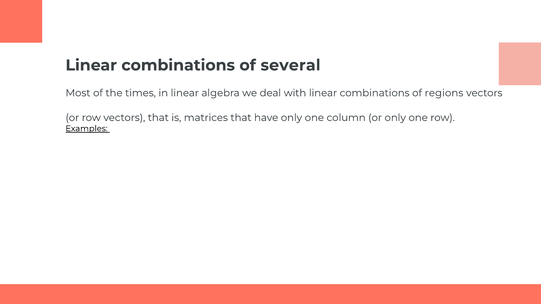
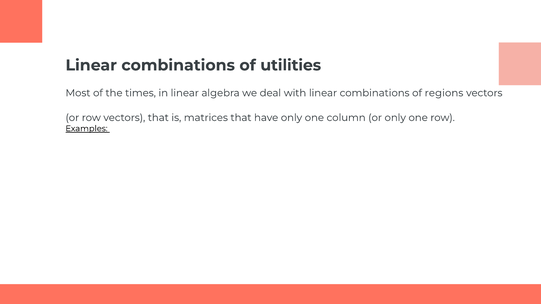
several: several -> utilities (291, 65)
